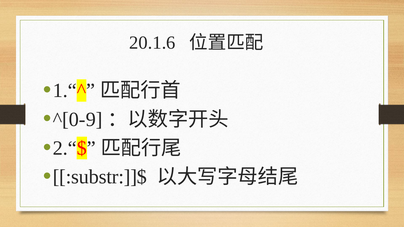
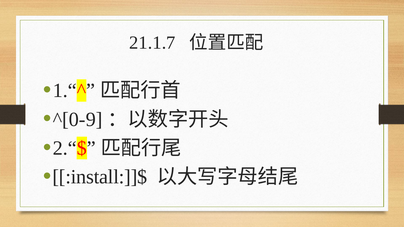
20.1.6: 20.1.6 -> 21.1.7 (152, 43)
:substr:]]$: :substr:]]$ -> :install:]]$ (100, 177)
